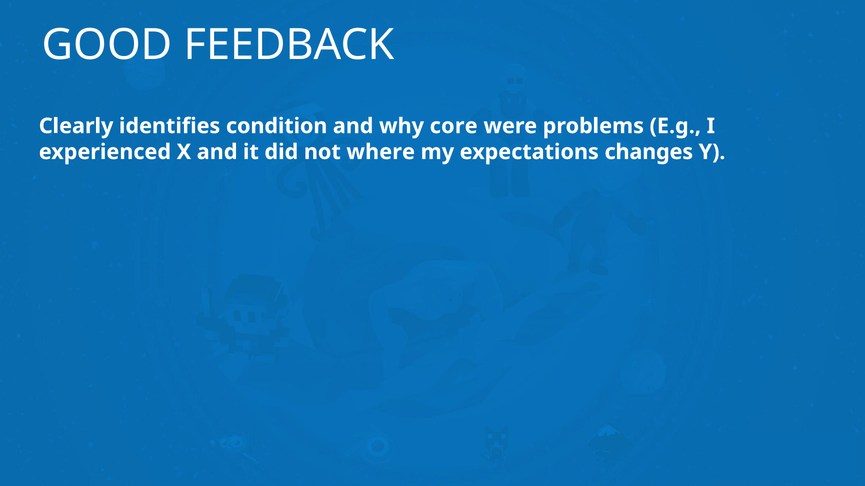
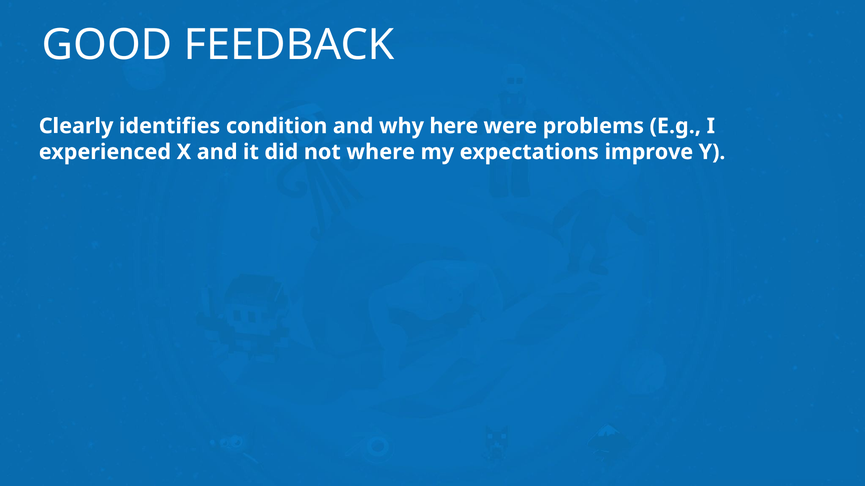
core: core -> here (454, 126)
changes: changes -> improve (649, 152)
